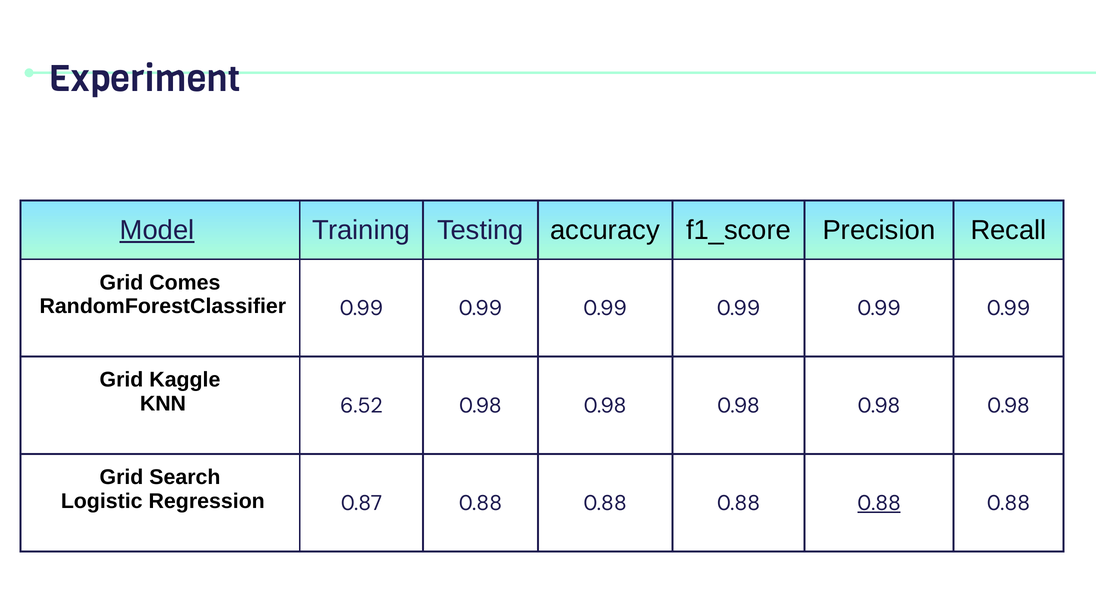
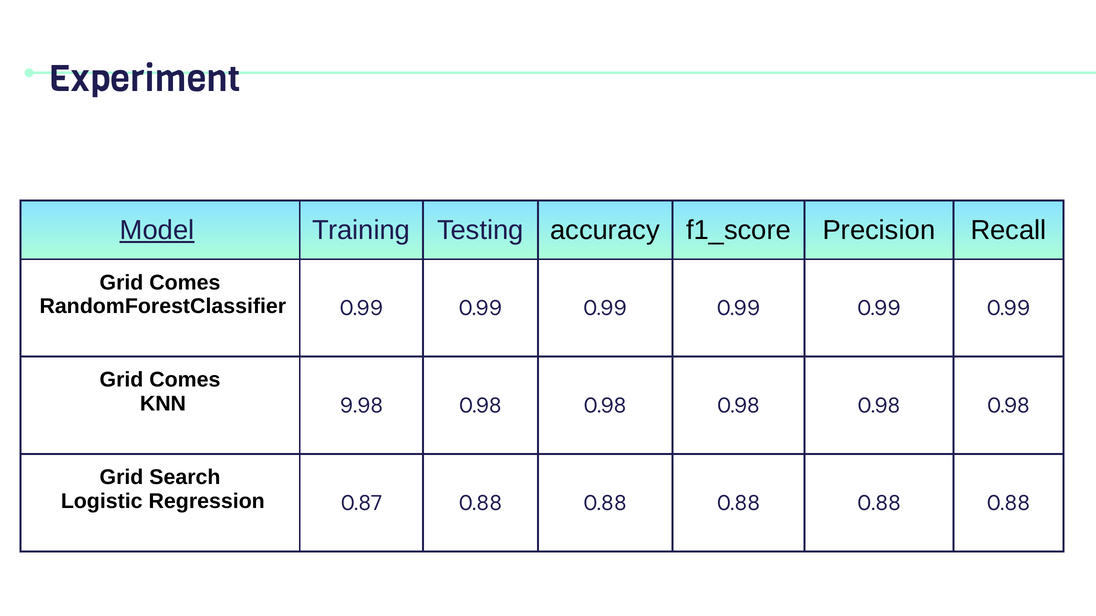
Kaggle: Kaggle -> Comes (185, 380)
6.52: 6.52 -> 9.98 (361, 406)
0.88 underline: present -> none (879, 504)
